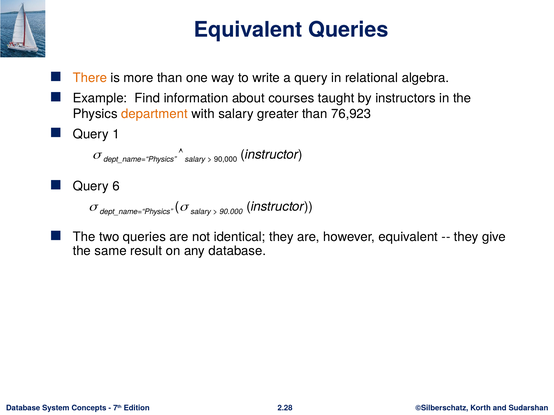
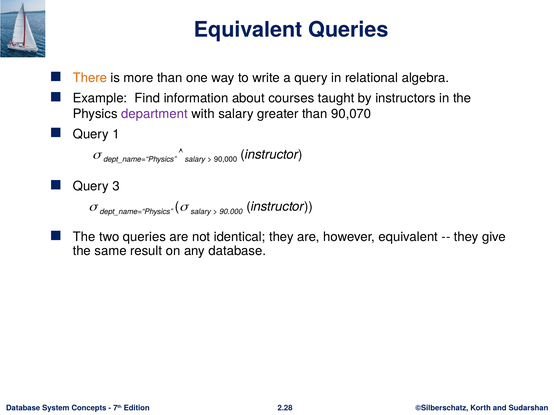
department colour: orange -> purple (155, 114)
76,923: 76,923 -> 90,070 (351, 114)
6: 6 -> 3 (116, 187)
